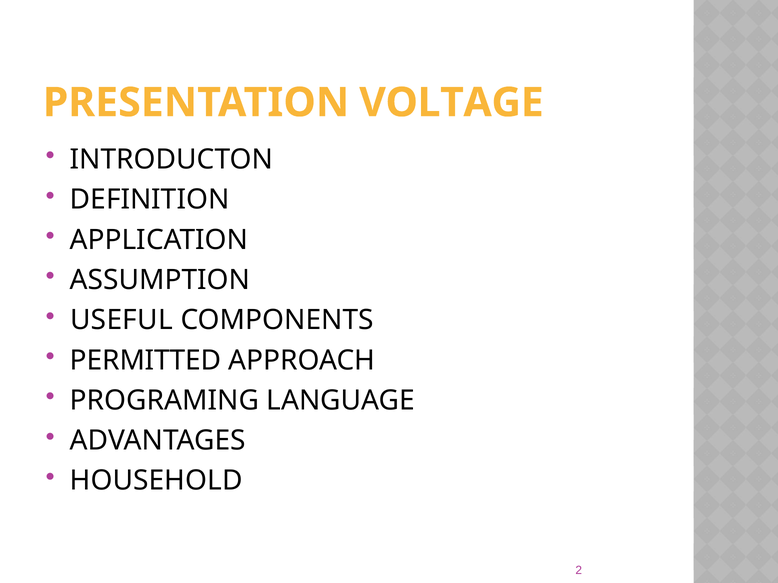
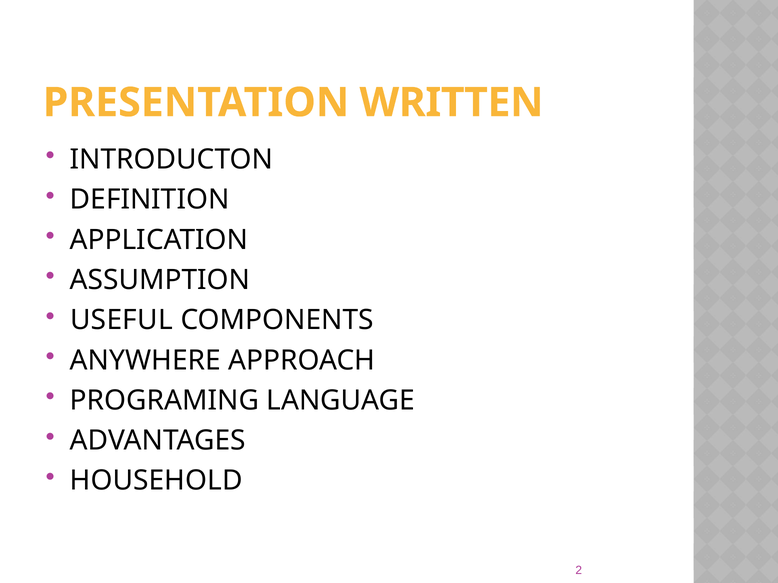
VOLTAGE: VOLTAGE -> WRITTEN (451, 103)
PERMITTED: PERMITTED -> ANYWHERE (145, 361)
